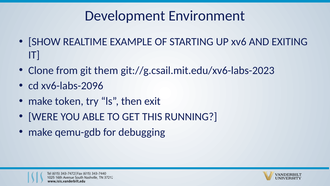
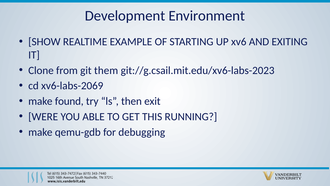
xv6-labs-2096: xv6-labs-2096 -> xv6-labs-2069 (72, 86)
token: token -> found (69, 101)
